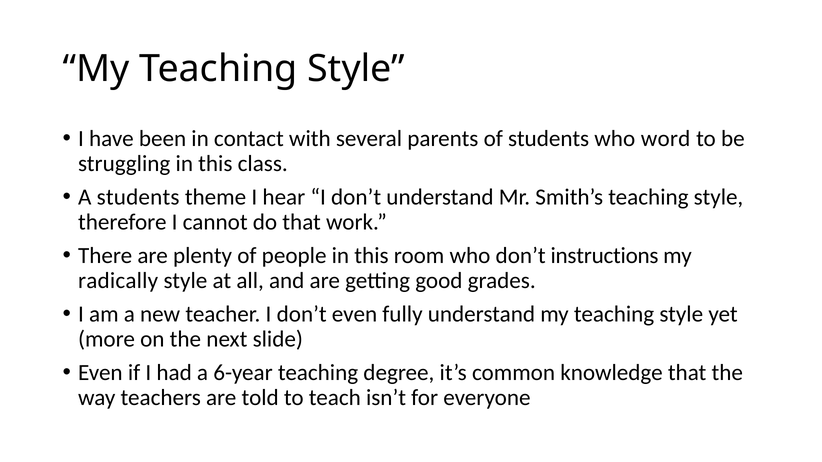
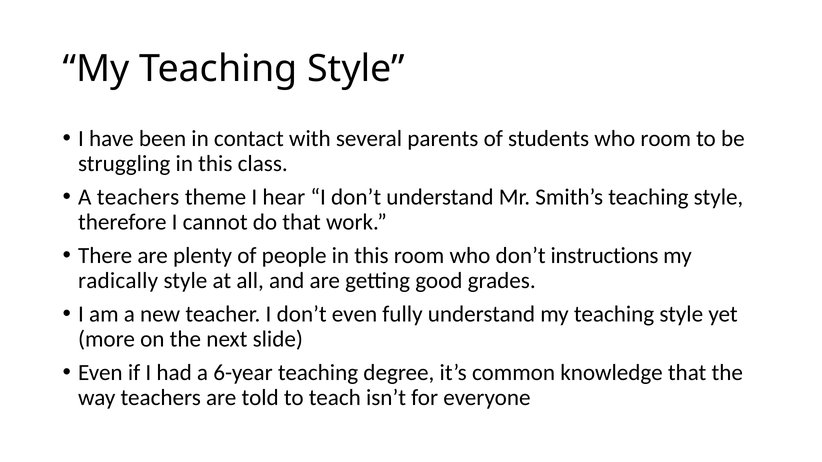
who word: word -> room (666, 139)
A students: students -> teachers (138, 197)
